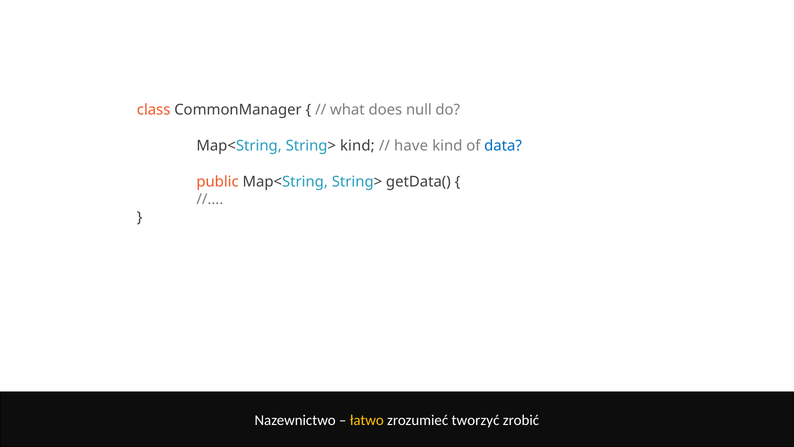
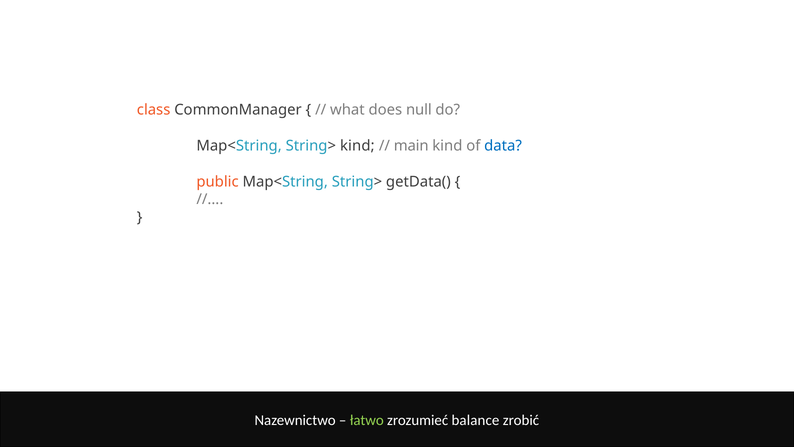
have: have -> main (411, 146)
łatwo colour: yellow -> light green (367, 420)
tworzyć: tworzyć -> balance (475, 420)
